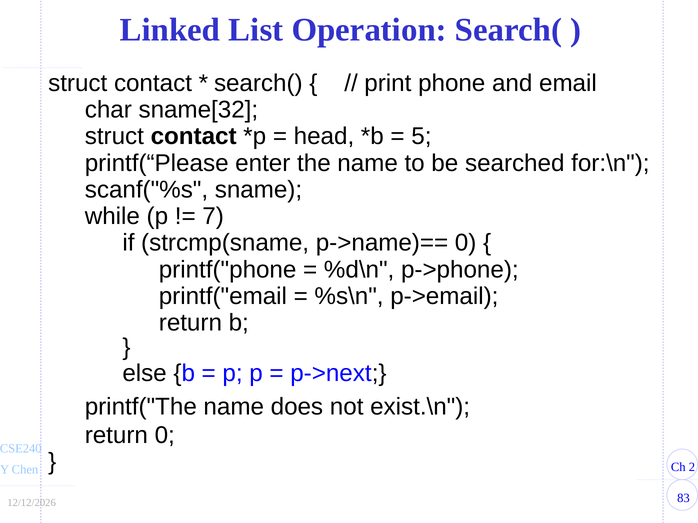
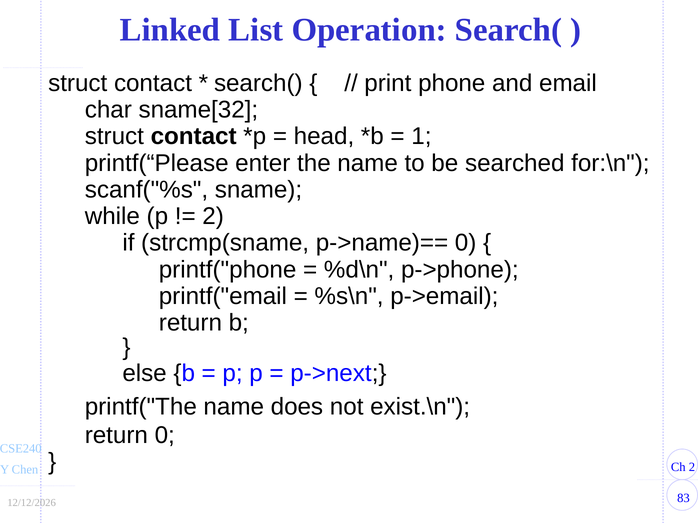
5: 5 -> 1 (421, 137)
7: 7 -> 2 (213, 217)
